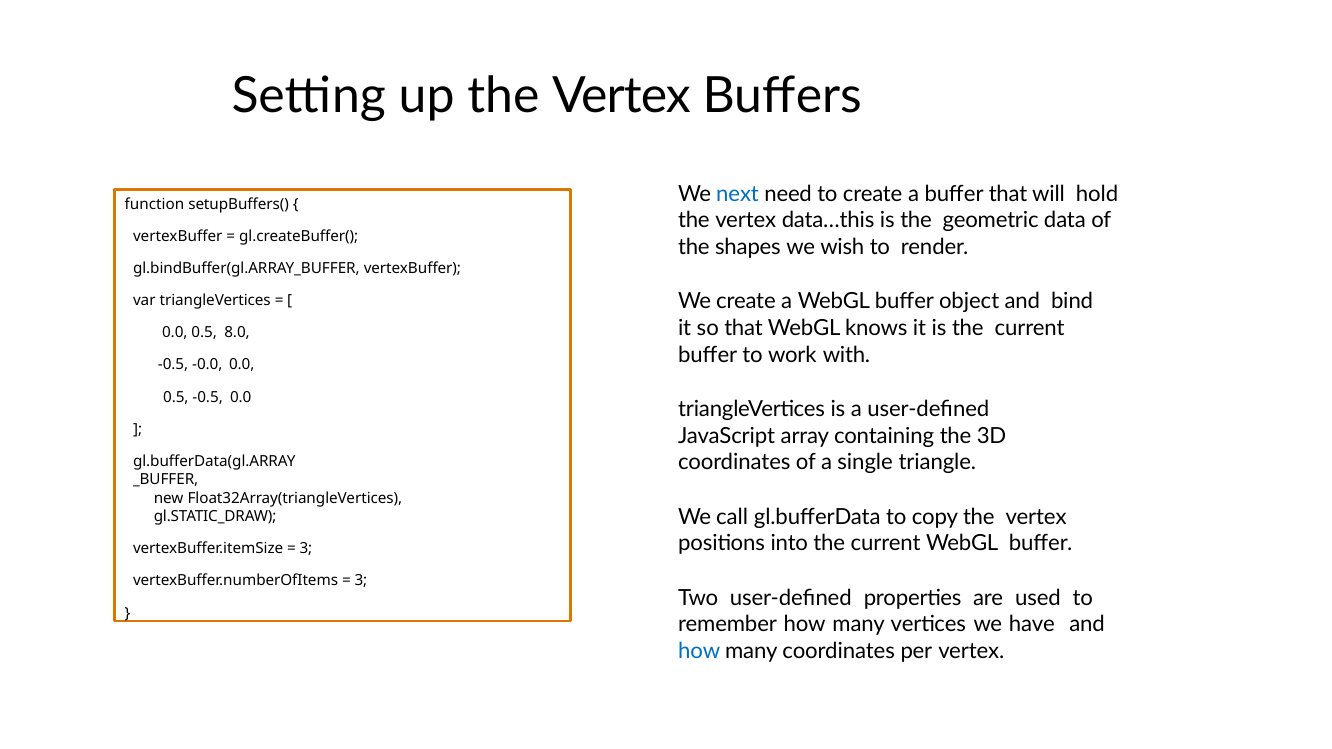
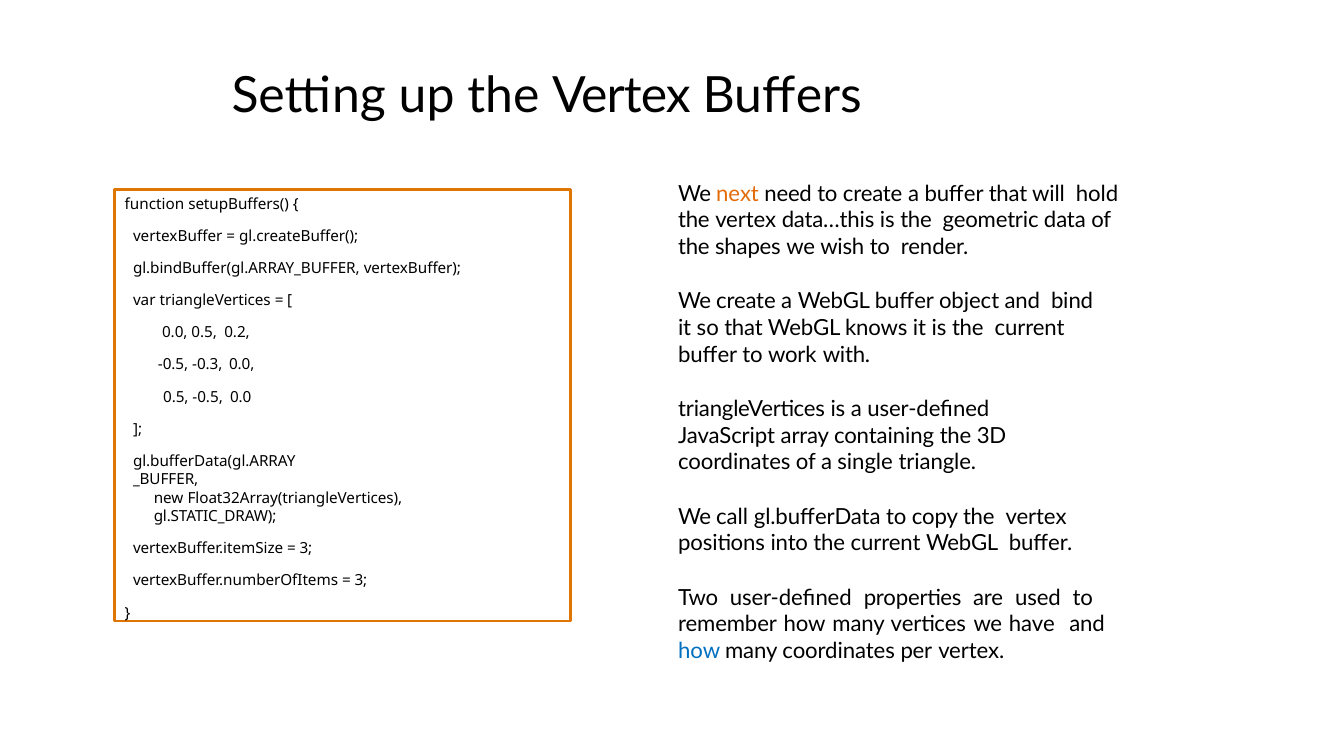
next colour: blue -> orange (738, 194)
8.0: 8.0 -> 0.2 (237, 333)
-0.0: -0.0 -> -0.3 (207, 365)
